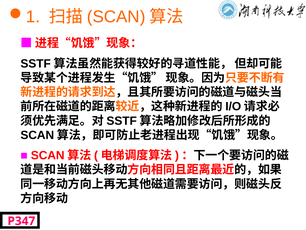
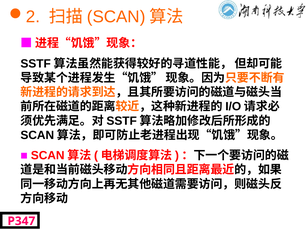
1: 1 -> 2 (33, 17)
